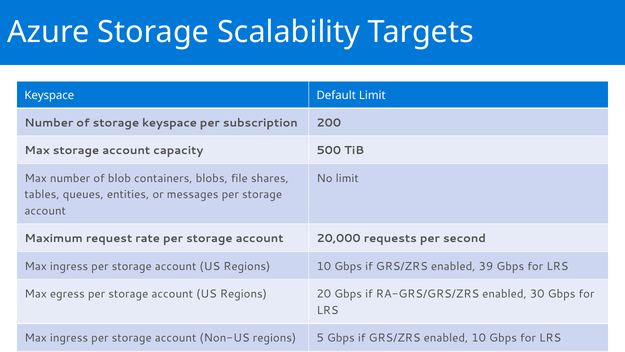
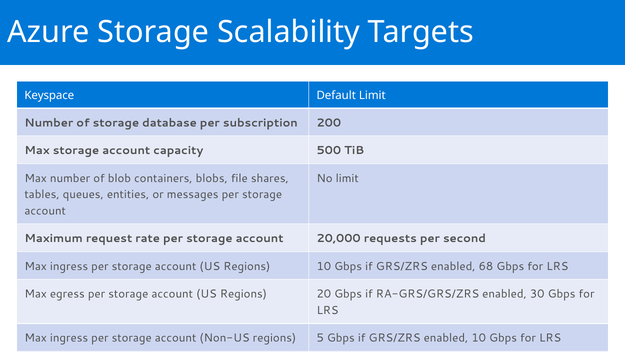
storage keyspace: keyspace -> database (170, 123)
39: 39 -> 68 (486, 266)
